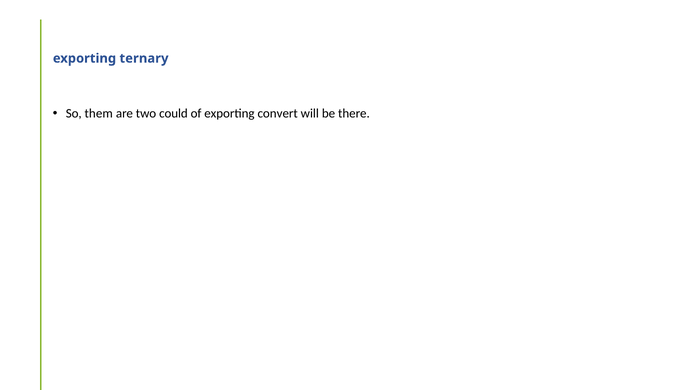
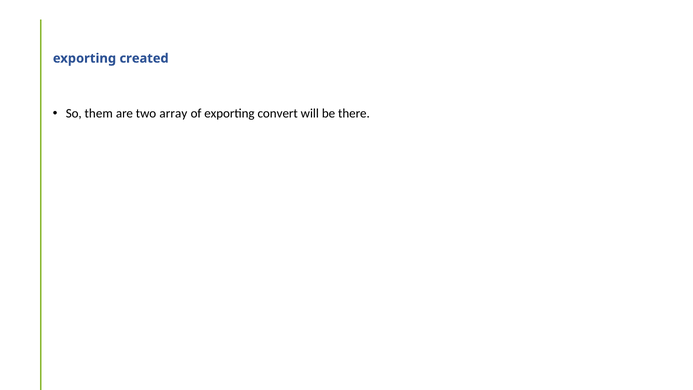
ternary: ternary -> created (144, 58)
could: could -> array (173, 113)
